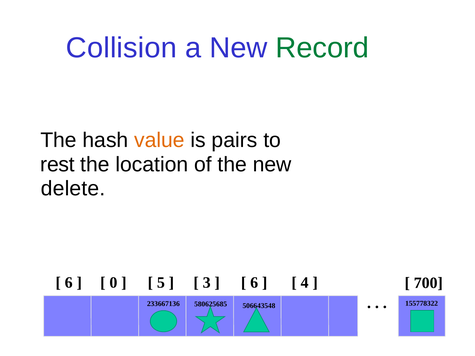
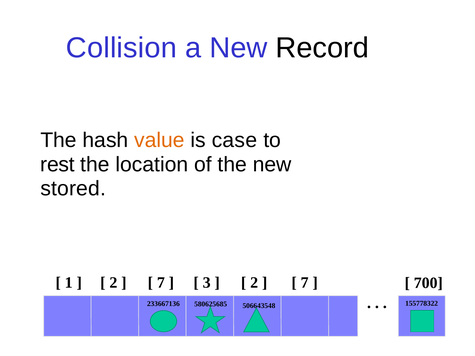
Record colour: green -> black (322, 48)
pairs: pairs -> case (234, 140)
delete: delete -> stored (73, 189)
6: 6 -> 1 (69, 283)
0: 0 -> 2 (113, 283)
5: 5 -> 7 (161, 283)
6: 6 -> 2 (254, 283)
4: 4 -> 7 (305, 283)
